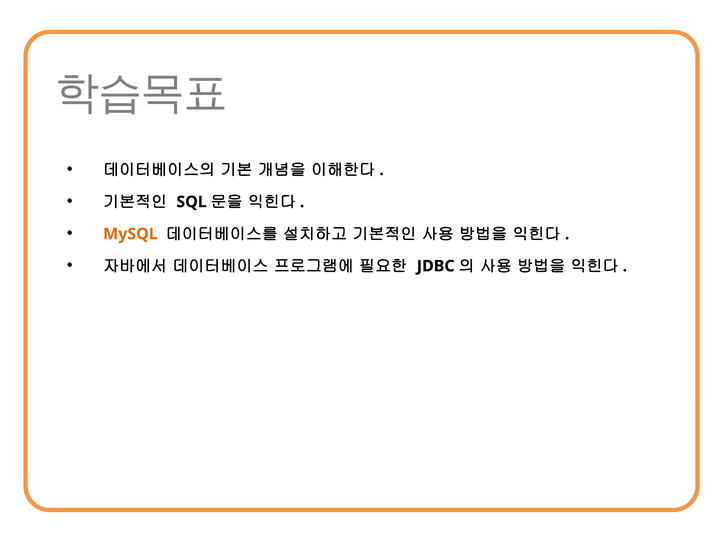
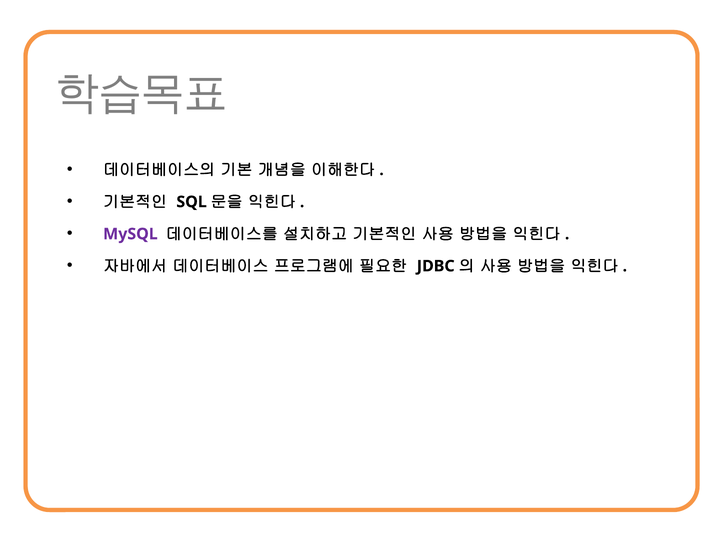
MySQL colour: orange -> purple (130, 234)
